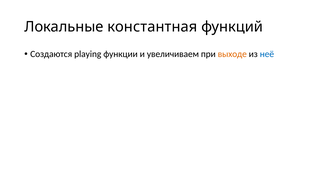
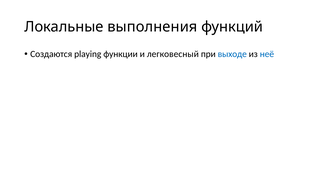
константная: константная -> выполнения (152, 27)
увеличиваем: увеличиваем -> легковесный (173, 54)
выходе colour: orange -> blue (232, 54)
